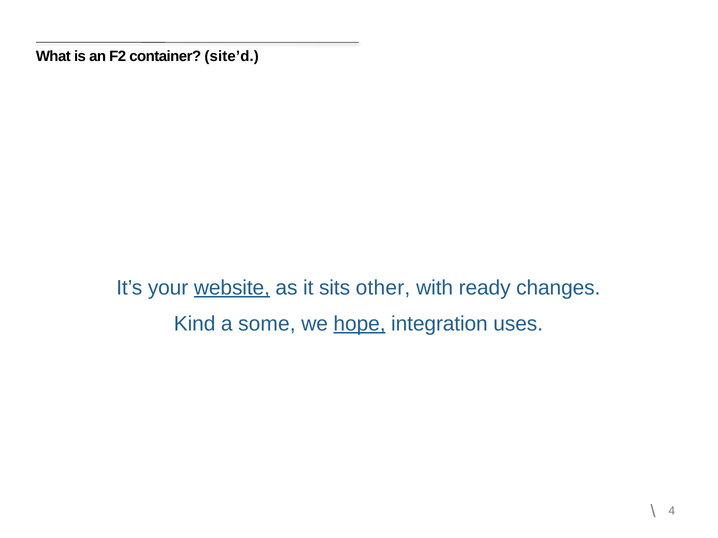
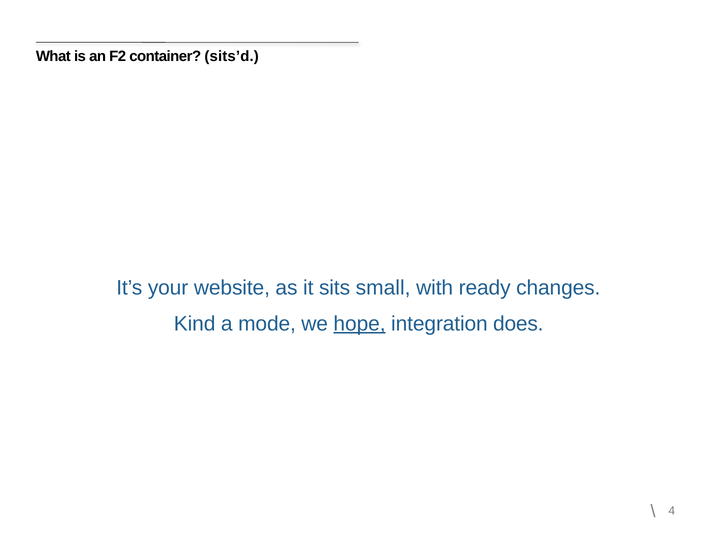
site’d: site’d -> sits’d (232, 56)
website underline: present -> none (232, 288)
other: other -> small (383, 288)
some: some -> mode (267, 324)
uses: uses -> does (518, 324)
